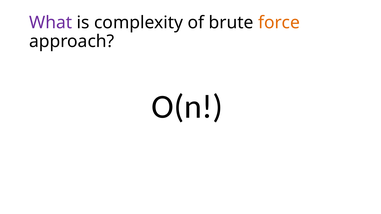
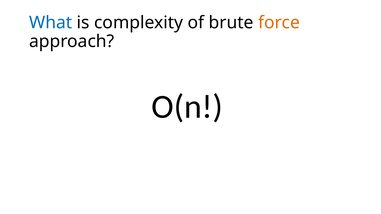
What colour: purple -> blue (51, 23)
